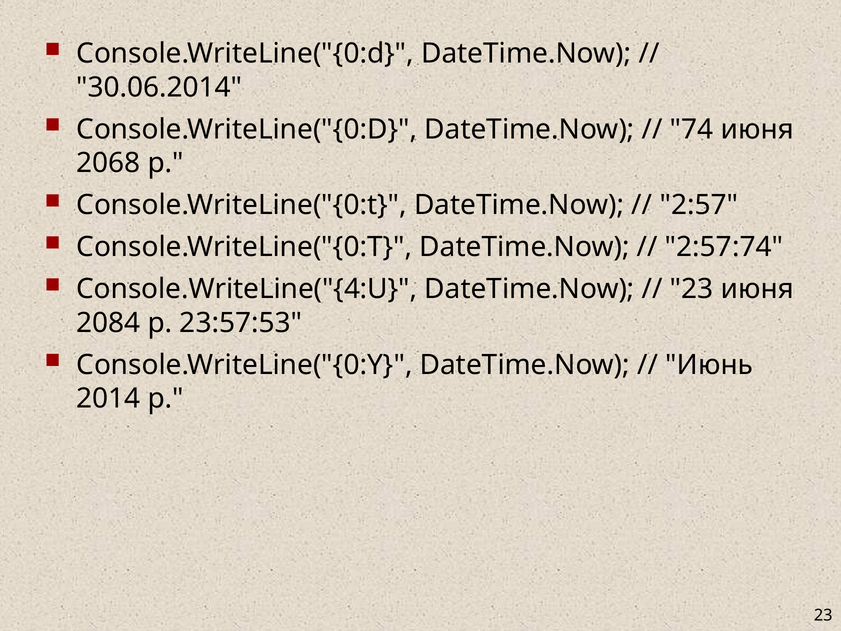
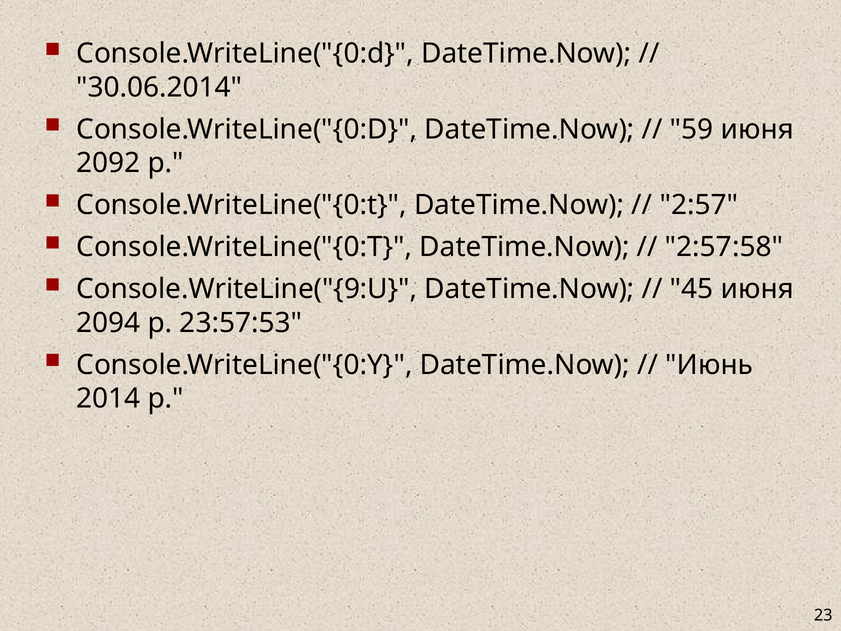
74: 74 -> 59 (692, 129)
2068: 2068 -> 2092 (108, 163)
2:57:74: 2:57:74 -> 2:57:58 (724, 247)
Console.WriteLine("{4:U: Console.WriteLine("{4:U -> Console.WriteLine("{9:U (247, 289)
23: 23 -> 45 (692, 289)
2084: 2084 -> 2094 (108, 323)
